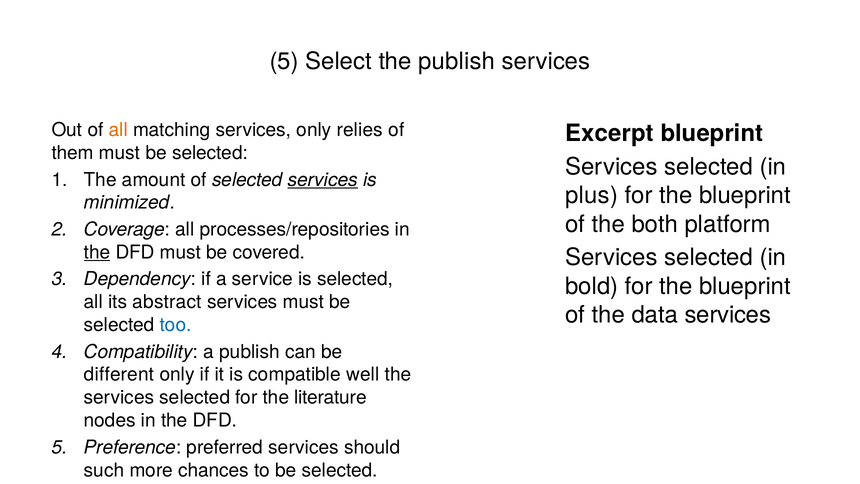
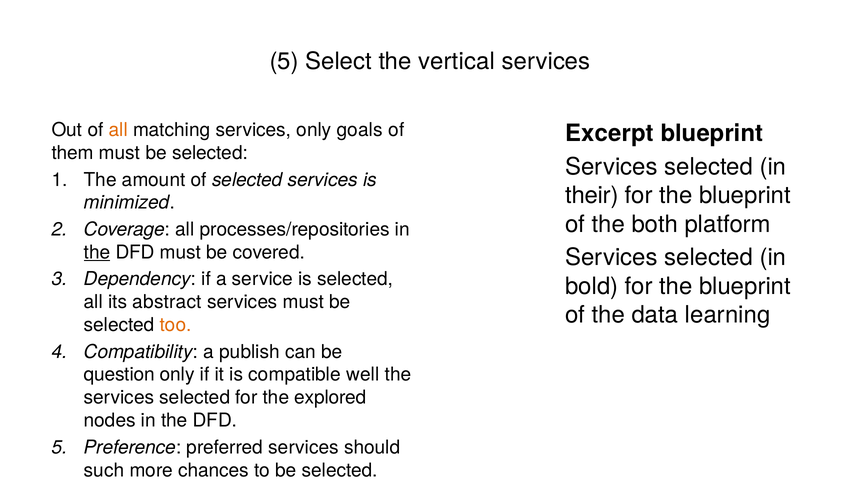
the publish: publish -> vertical (457, 61)
relies: relies -> goals (360, 130)
services underline: present -> none (323, 180)
plus: plus -> their (592, 195)
data services: services -> learning (728, 315)
too colour: blue -> orange (176, 325)
different: different -> question (119, 375)
literature: literature -> explored (330, 397)
